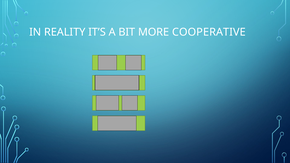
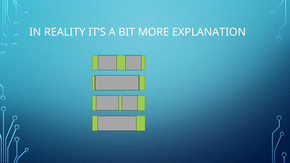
COOPERATIVE: COOPERATIVE -> EXPLANATION (209, 32)
